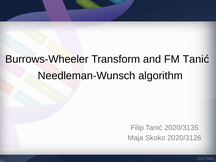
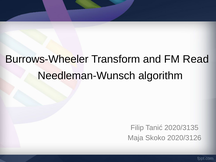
FM Tanić: Tanić -> Read (196, 59)
